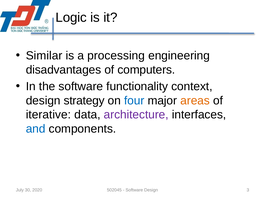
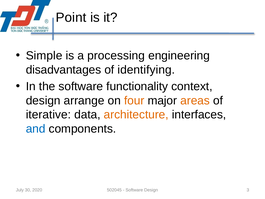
Logic: Logic -> Point (71, 17)
Similar: Similar -> Simple (44, 56)
computers: computers -> identifying (146, 70)
strategy: strategy -> arrange (84, 100)
four colour: blue -> orange (134, 100)
architecture colour: purple -> orange (136, 115)
